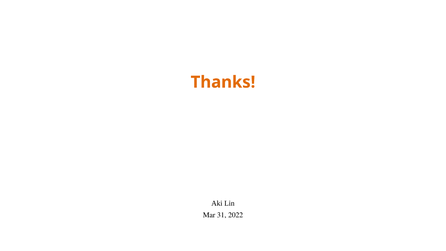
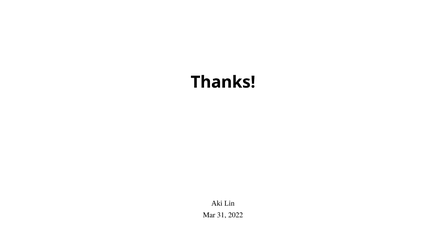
Thanks colour: orange -> black (223, 82)
